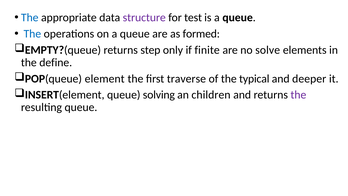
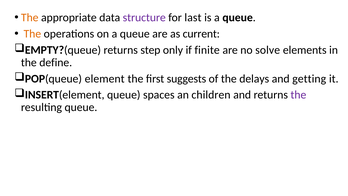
The colour: blue -> orange (30, 18)
test: test -> last (193, 18)
The colour: blue -> orange (32, 34)
formed: formed -> current (201, 34)
traverse: traverse -> suggests (187, 79)
typical: typical -> delays (254, 79)
deeper: deeper -> getting (309, 79)
solving: solving -> spaces (159, 95)
